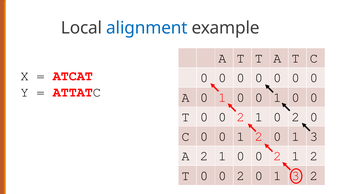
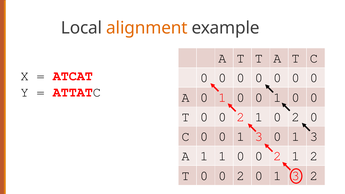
alignment colour: blue -> orange (147, 28)
0 0 1 2: 2 -> 3 (259, 137)
A 2: 2 -> 1 (204, 156)
